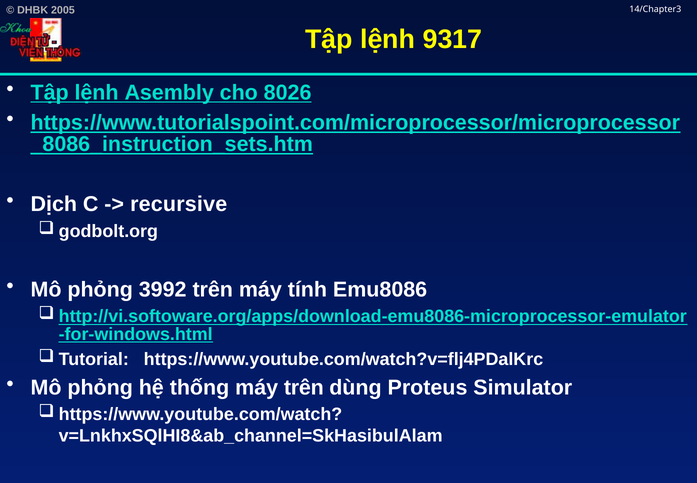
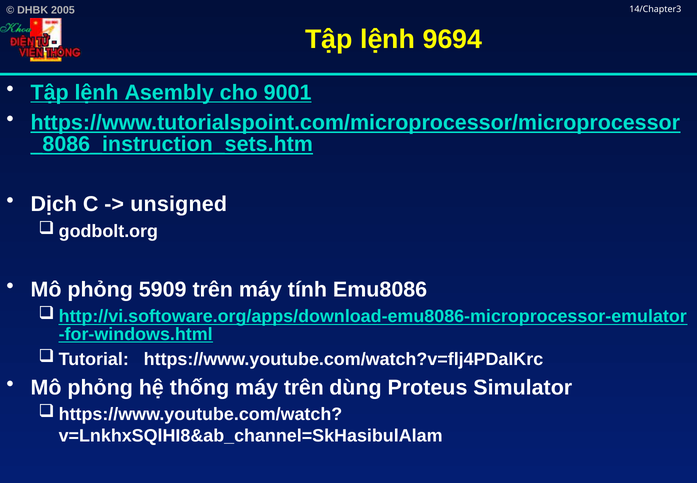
9317: 9317 -> 9694 (452, 39)
8026: 8026 -> 9001 (288, 93)
recursive: recursive -> unsigned (179, 204)
3992: 3992 -> 5909 (163, 289)
